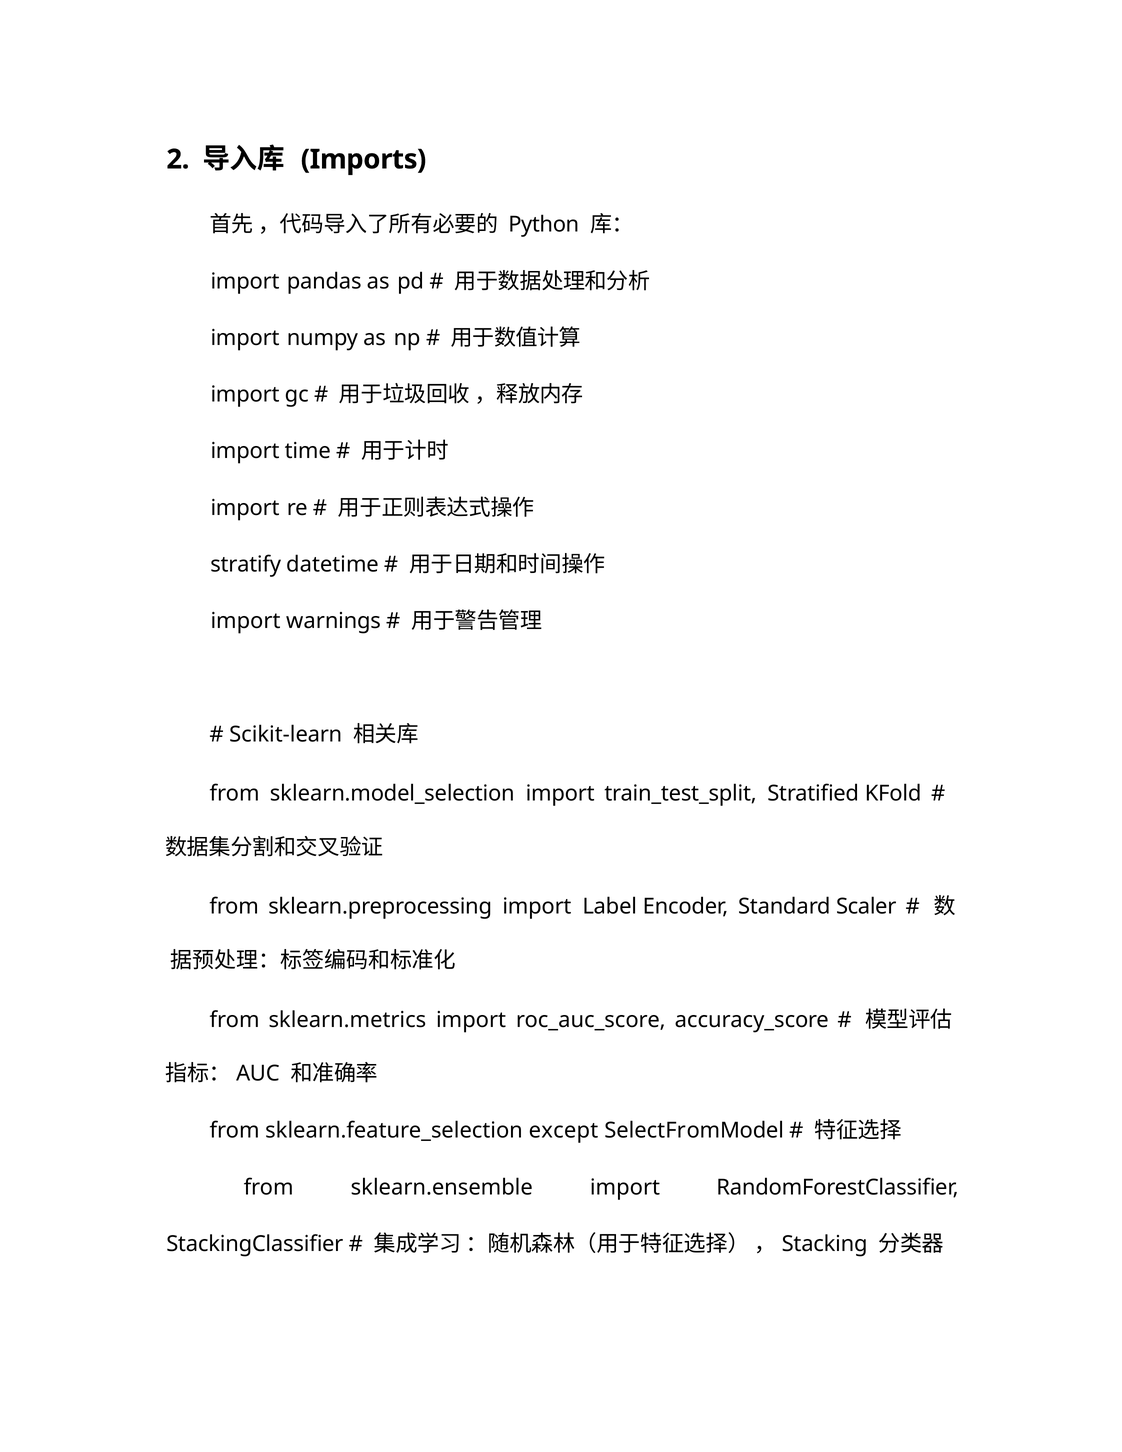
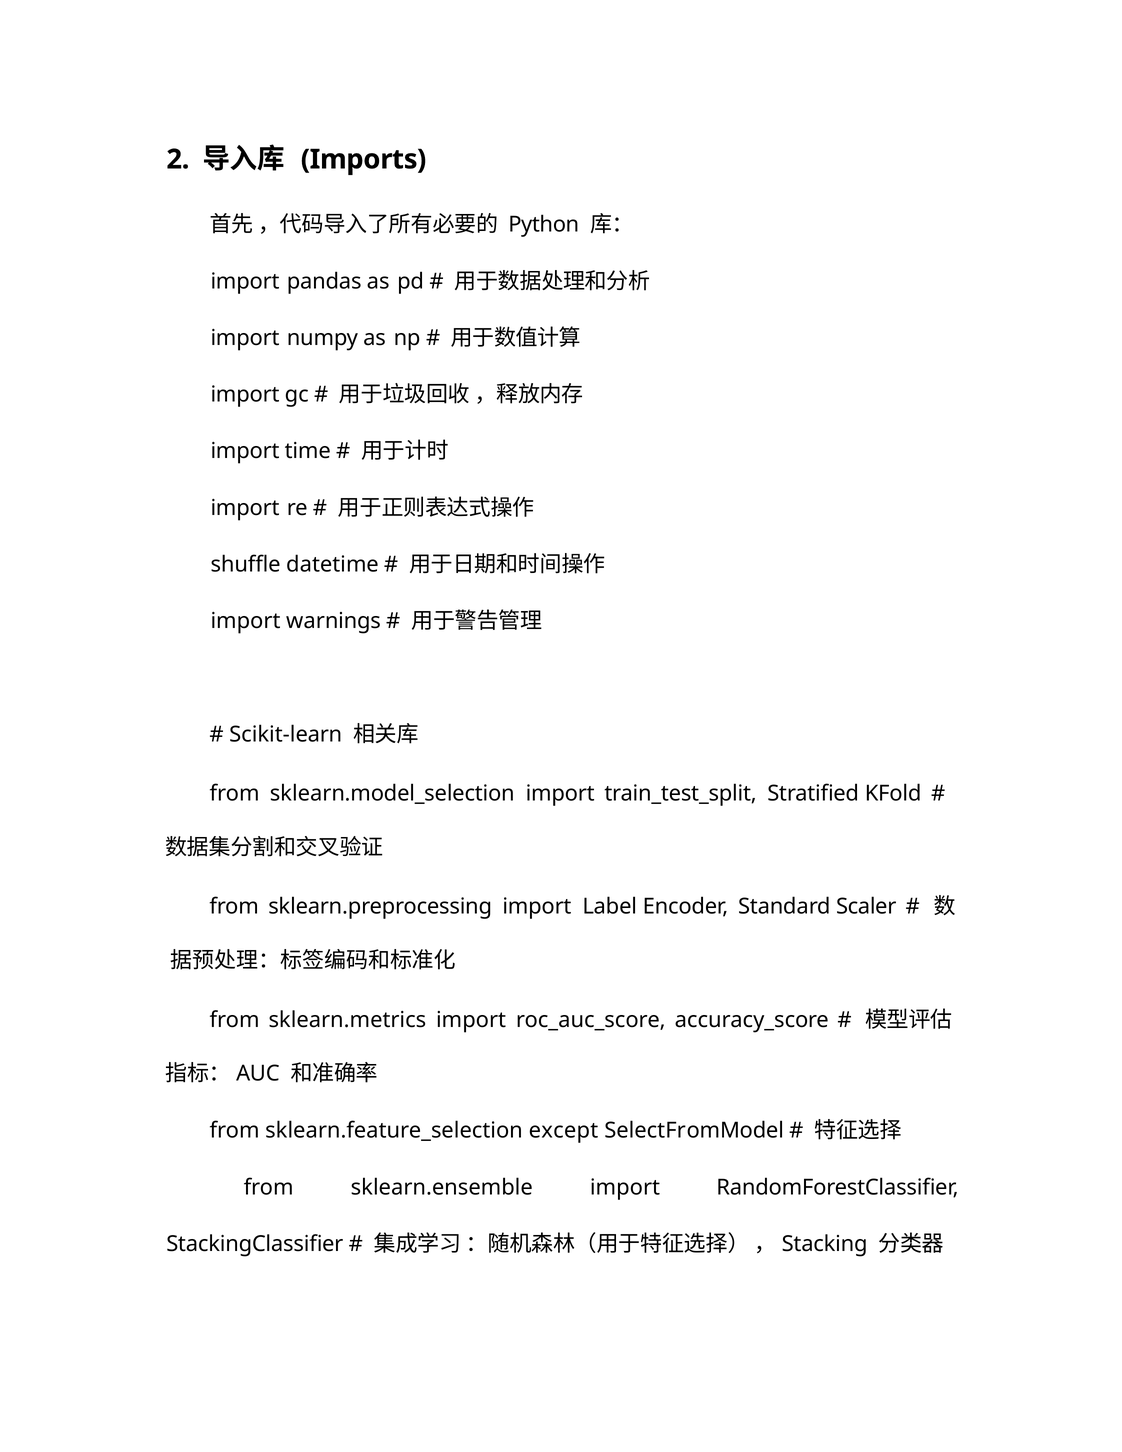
stratify: stratify -> shuffle (246, 564)
